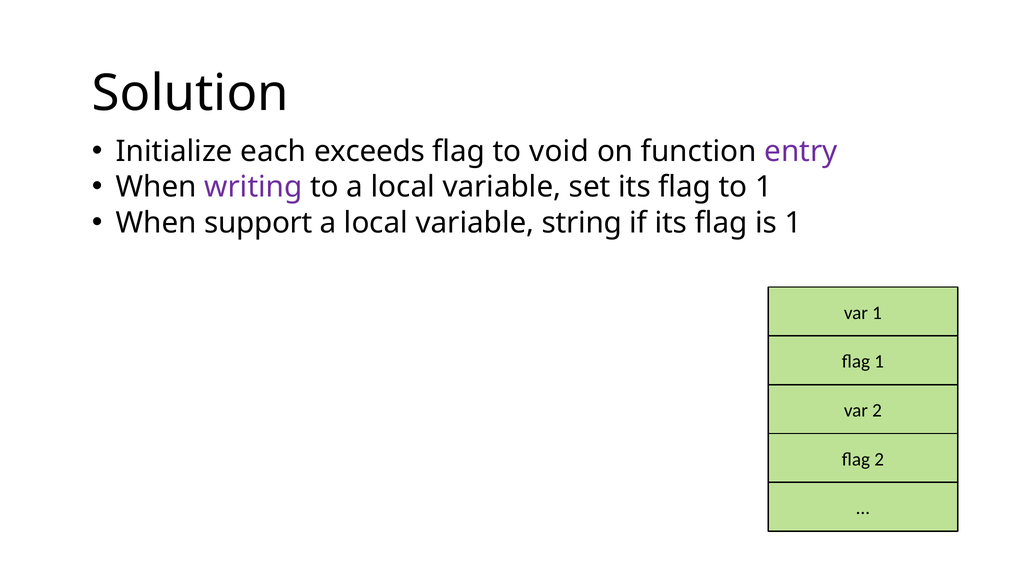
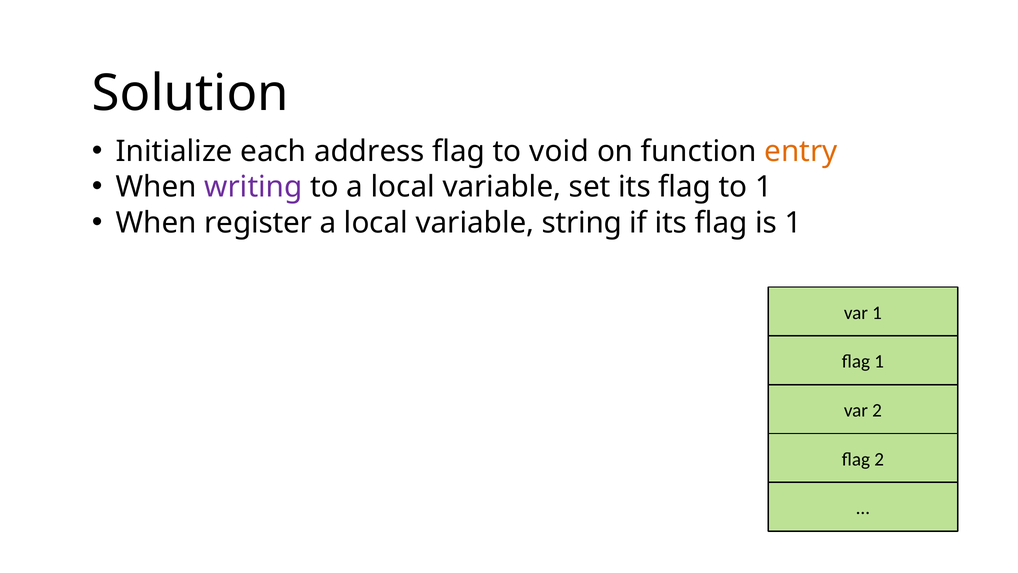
exceeds: exceeds -> address (369, 151)
entry colour: purple -> orange (801, 151)
support: support -> register (258, 223)
